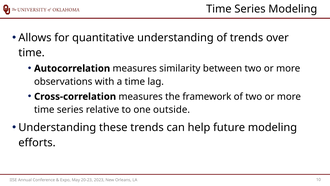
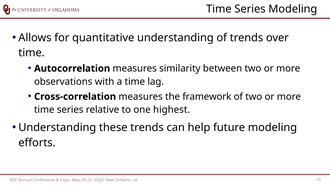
outside: outside -> highest (172, 110)
